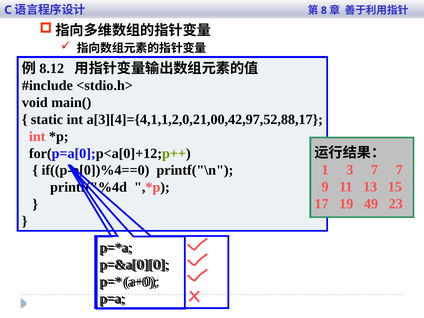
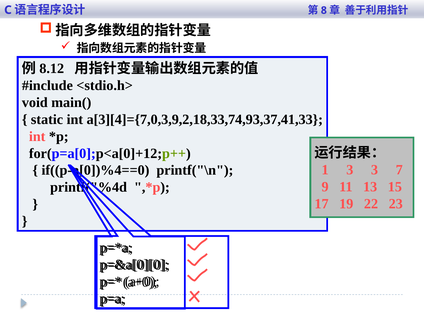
a[3][4]={4,1,1,2,0,21,00,42,97,52,88,17: a[3][4]={4,1,1,2,0,21,00,42,97,52,88,17 -> a[3][4]={7,0,3,9,2,18,33,74,93,37,41,33 (205, 119)
3 7: 7 -> 3 (375, 170)
49: 49 -> 22 (371, 204)
